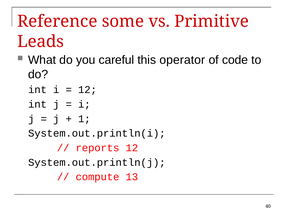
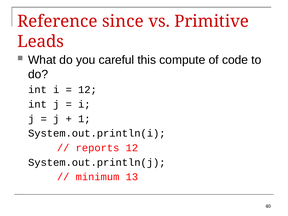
some: some -> since (123, 21)
operator: operator -> compute (182, 60)
compute: compute -> minimum (97, 177)
